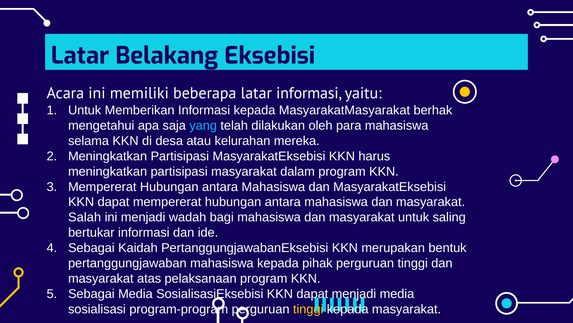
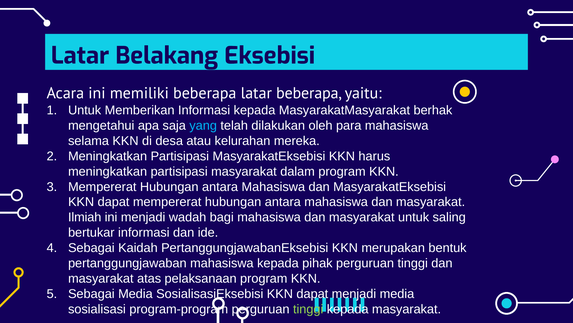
latar informasi: informasi -> beberapa (309, 93)
Salah: Salah -> Ilmiah (85, 217)
tinggi colour: yellow -> light green (308, 309)
